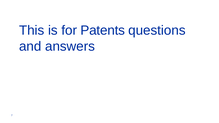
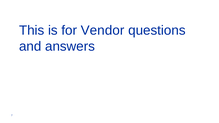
Patents: Patents -> Vendor (103, 30)
